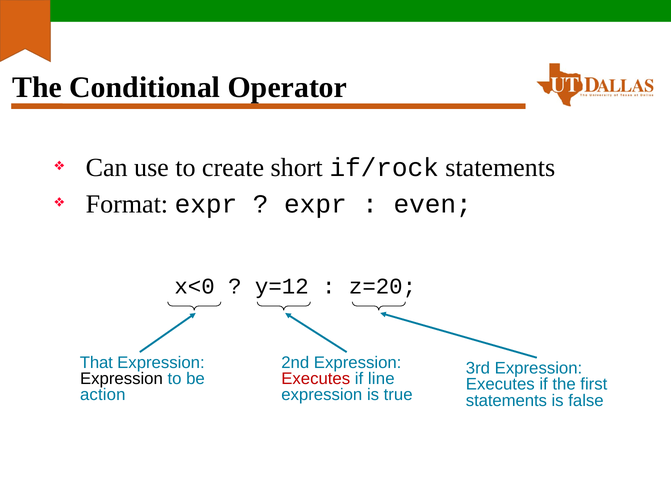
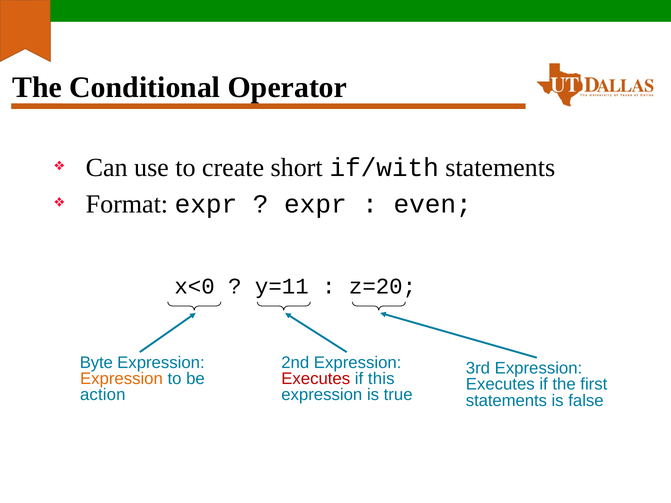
if/rock: if/rock -> if/with (384, 168)
y=12: y=12 -> y=11 (282, 287)
That: That -> Byte (96, 363)
Expression colour: black -> orange (121, 379)
line: line -> this (381, 379)
